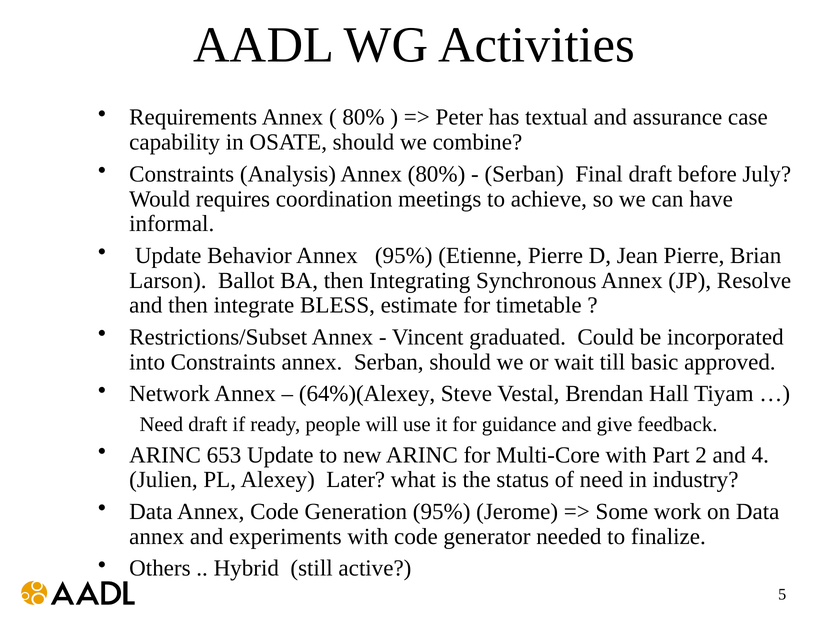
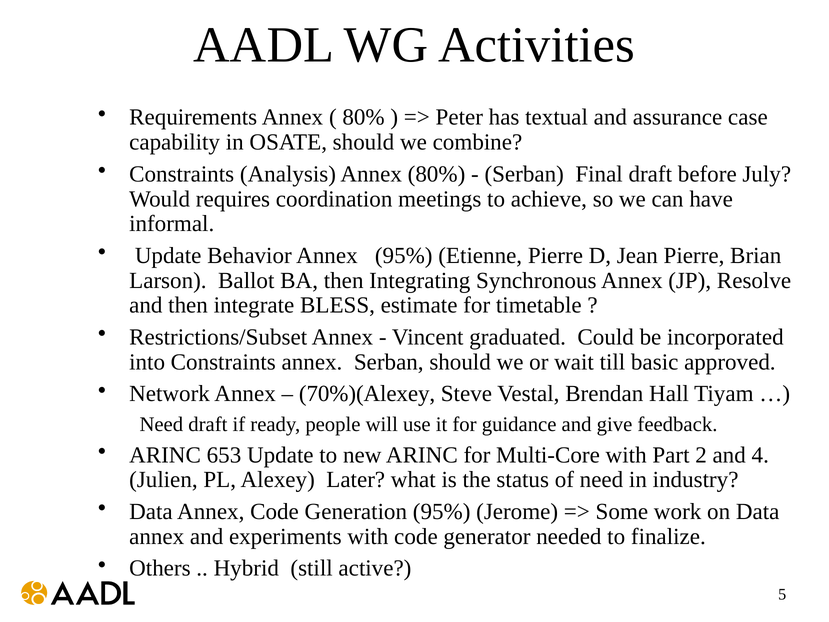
64%)(Alexey: 64%)(Alexey -> 70%)(Alexey (367, 394)
